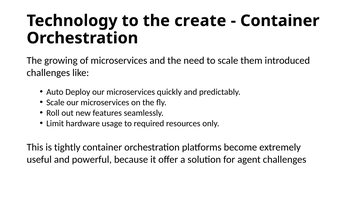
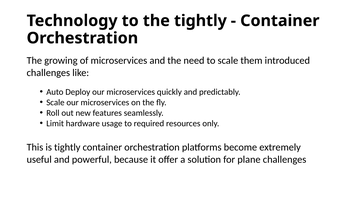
the create: create -> tightly (200, 21)
agent: agent -> plane (249, 159)
